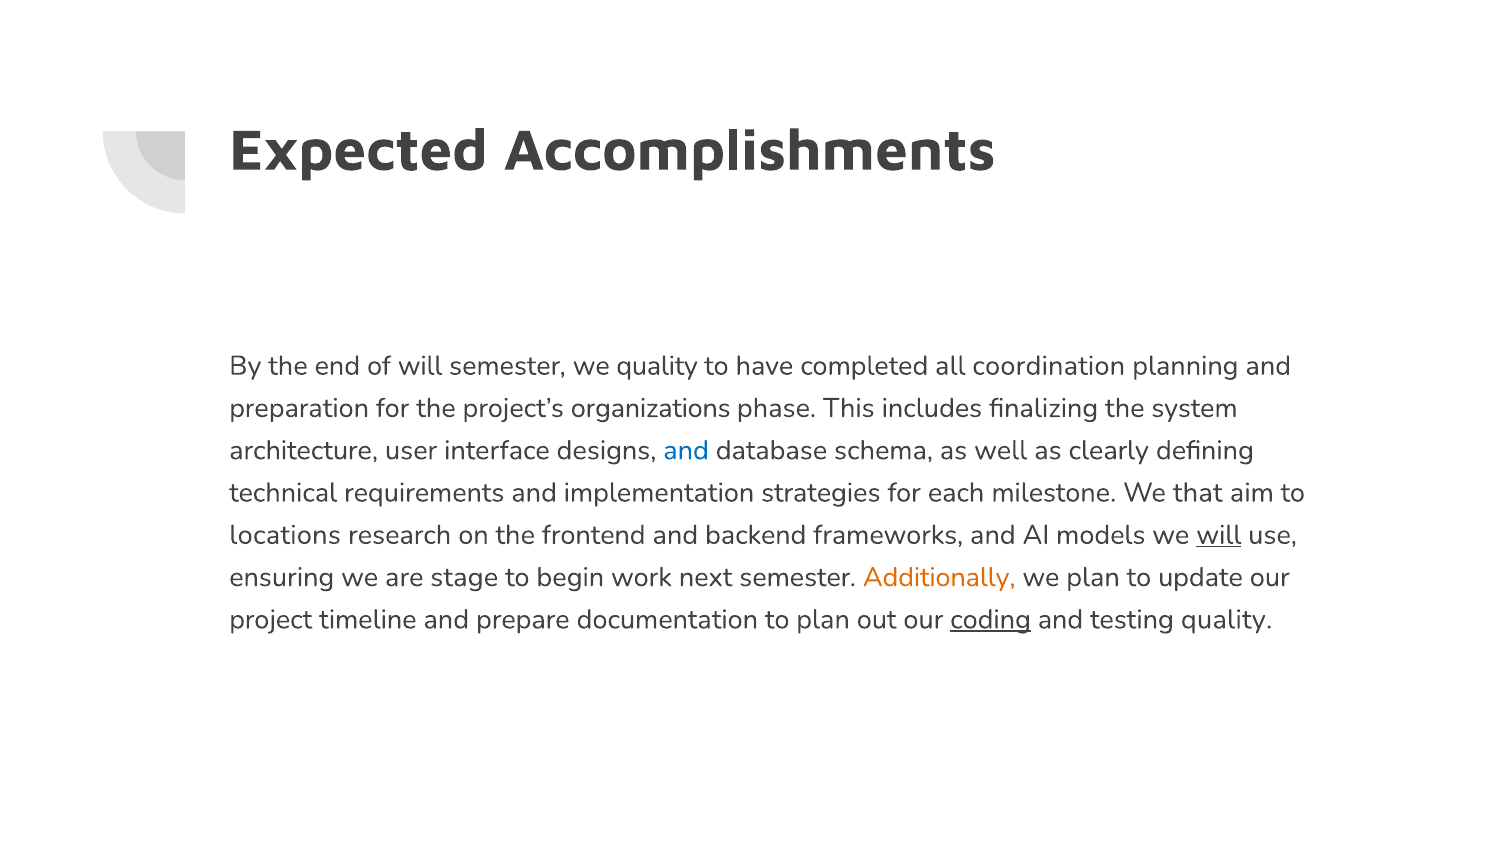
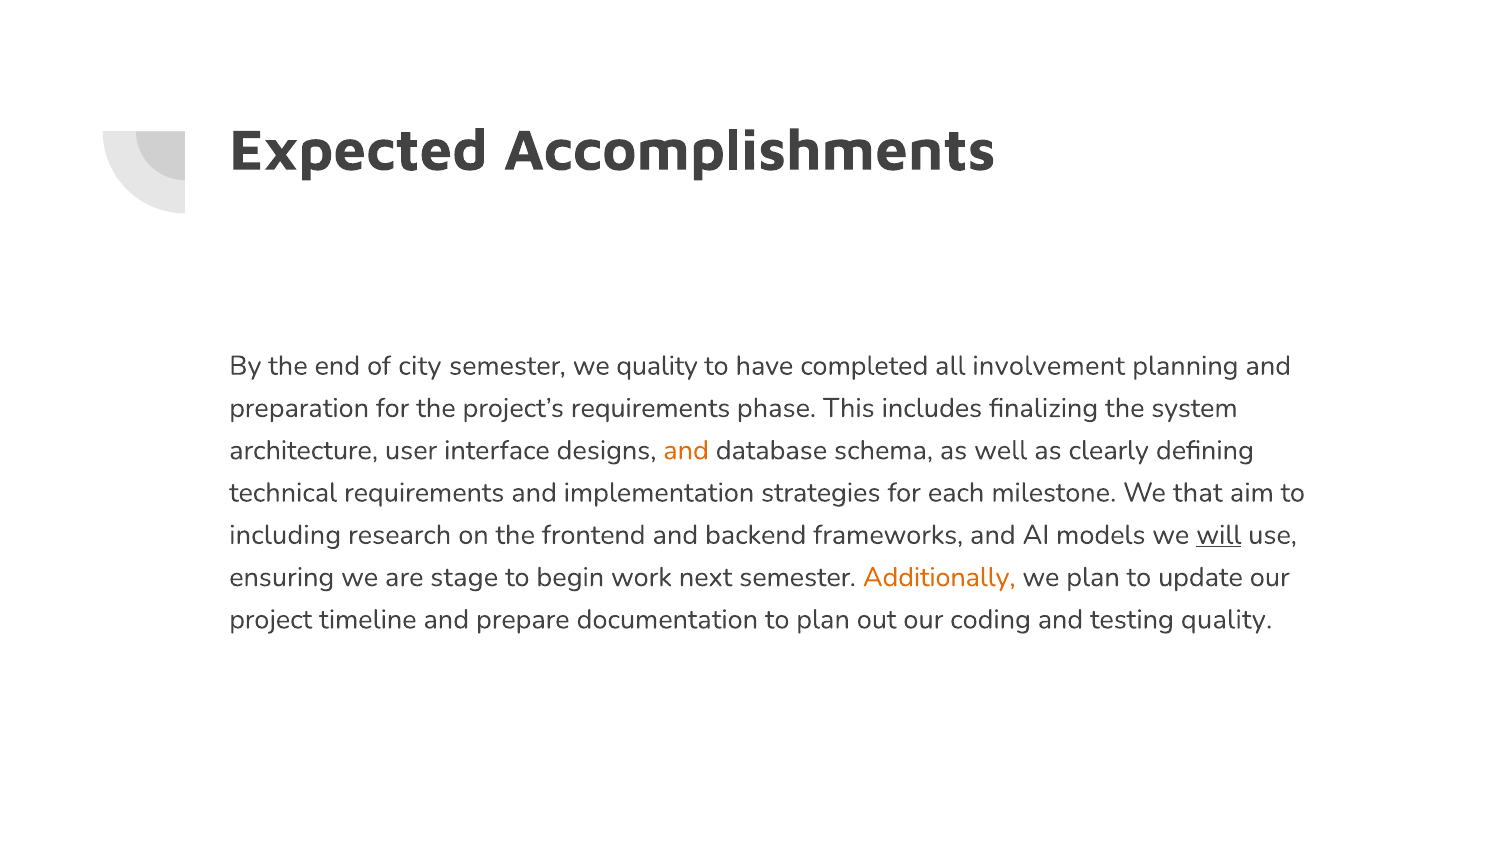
of will: will -> city (420, 366)
coordination: coordination -> involvement (1049, 366)
project’s organizations: organizations -> requirements (651, 408)
and colour: blue -> orange (686, 450)
locations: locations -> including (285, 535)
coding underline: present -> none (991, 619)
